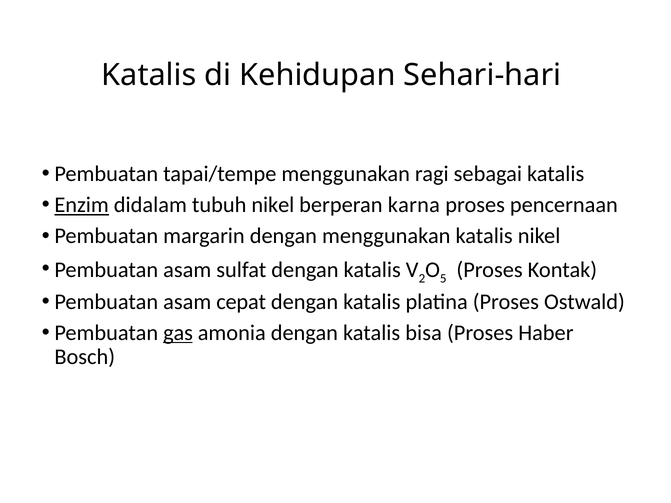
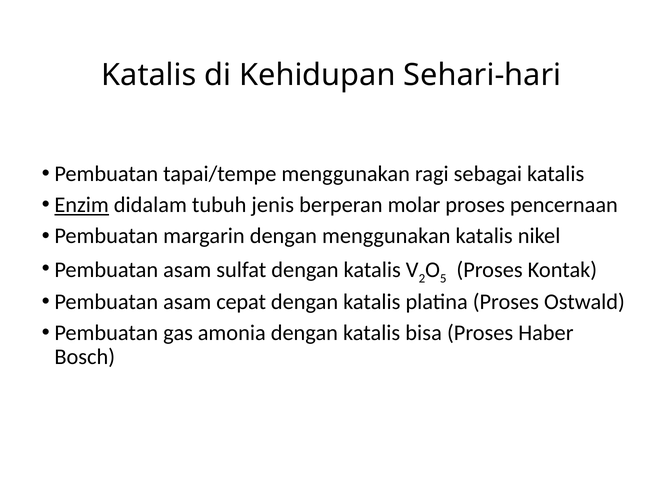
tubuh nikel: nikel -> jenis (273, 205)
karna: karna -> molar (414, 205)
gas underline: present -> none (178, 333)
